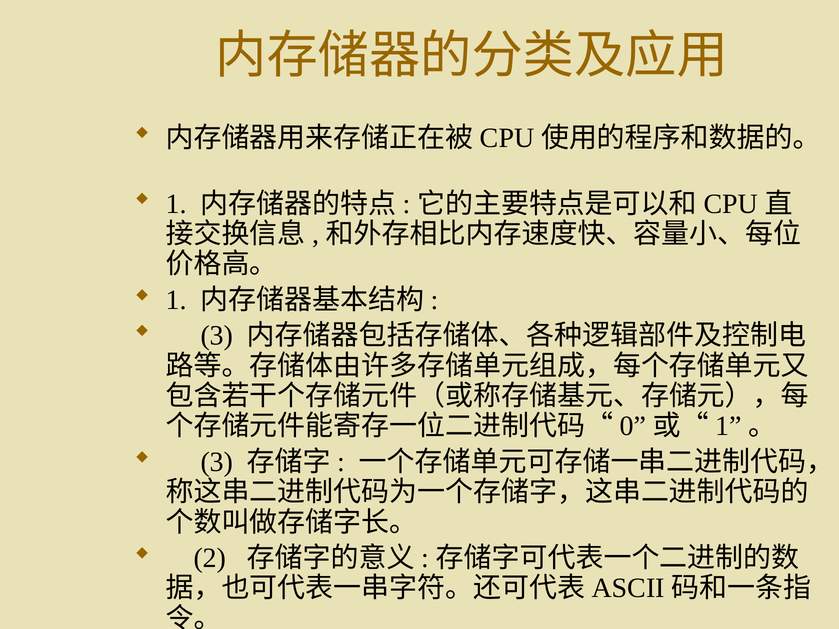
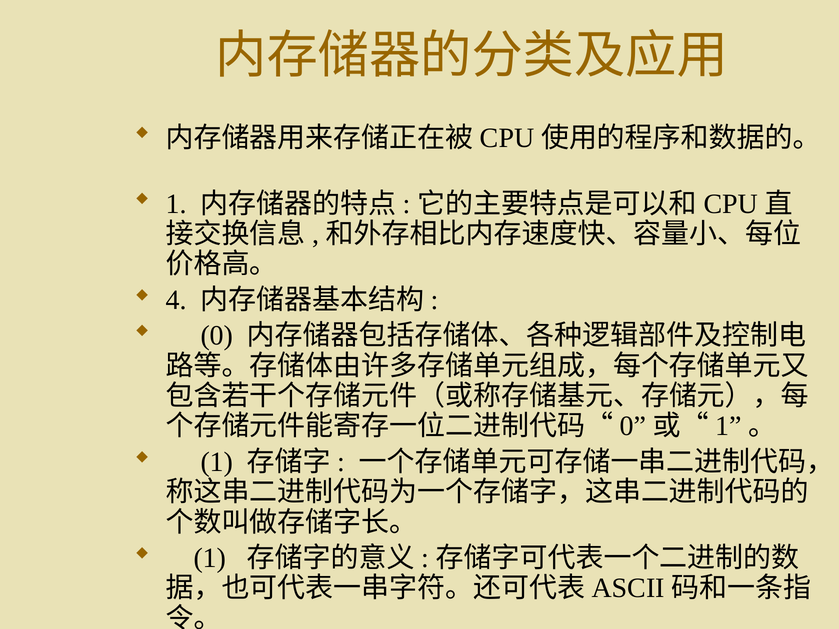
1: 1 -> 4 (176, 300)
3: 3 -> 0 (217, 336)
3: 3 -> 1 (217, 462)
2: 2 -> 1 (210, 558)
